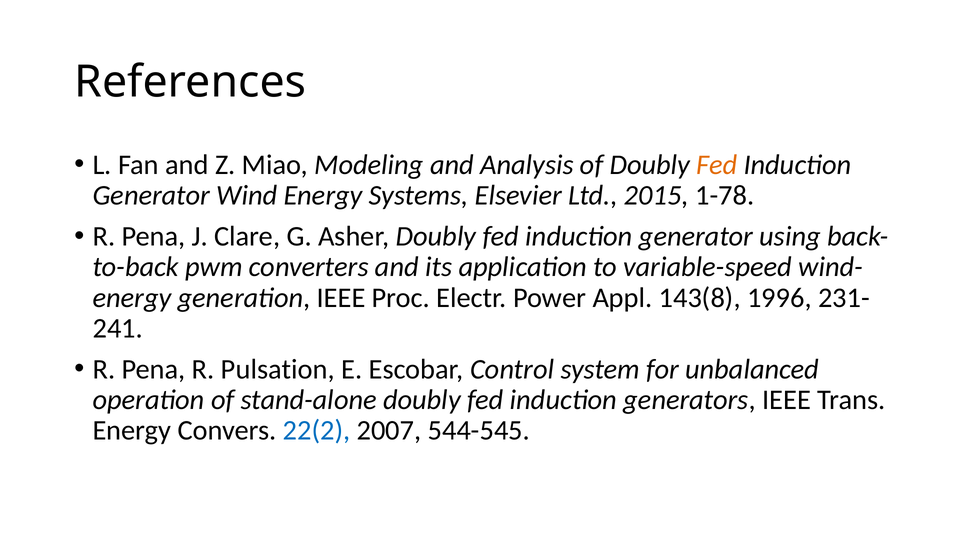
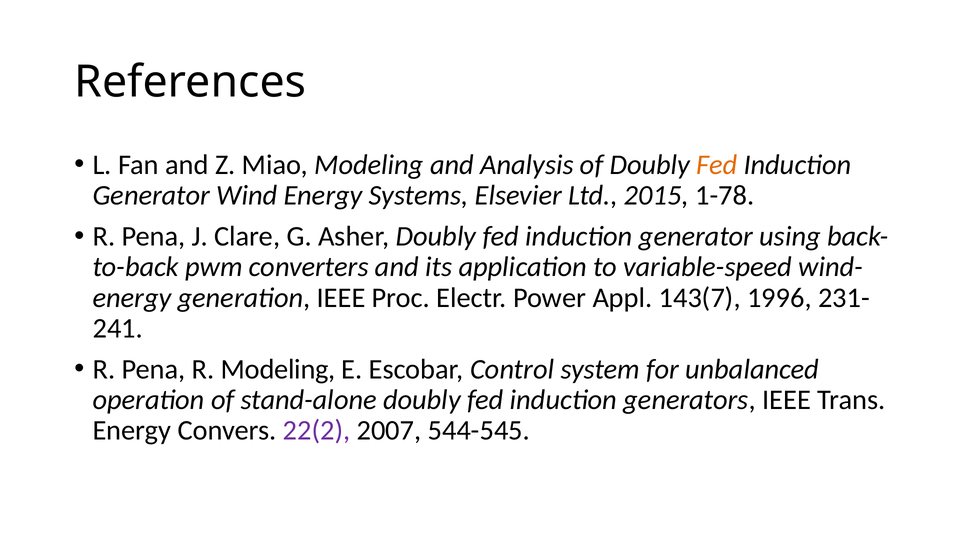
143(8: 143(8 -> 143(7 (700, 298)
R Pulsation: Pulsation -> Modeling (278, 369)
22(2 colour: blue -> purple (317, 431)
